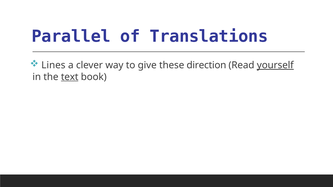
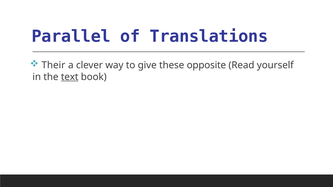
Lines: Lines -> Their (53, 65)
direction: direction -> opposite (206, 65)
yourself underline: present -> none (275, 65)
